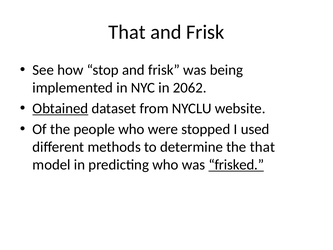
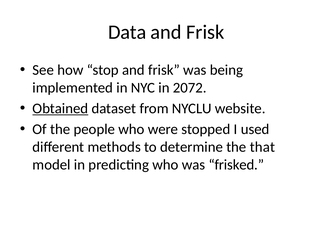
That: That -> Data (127, 32)
2062: 2062 -> 2072 (190, 88)
frisked underline: present -> none (236, 165)
